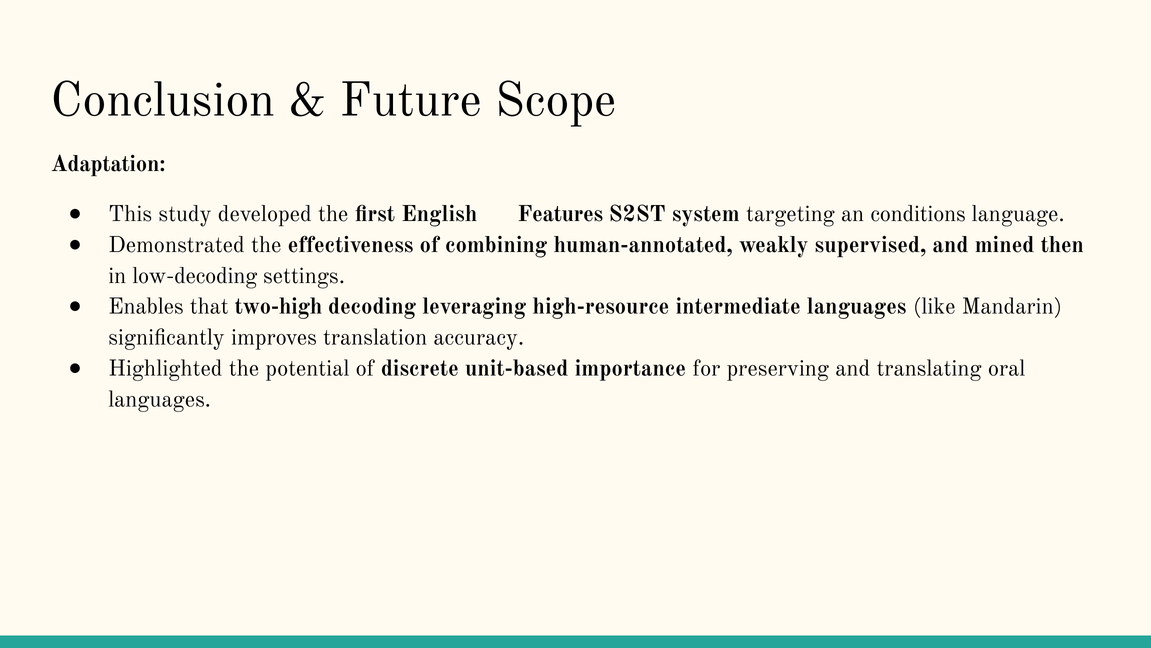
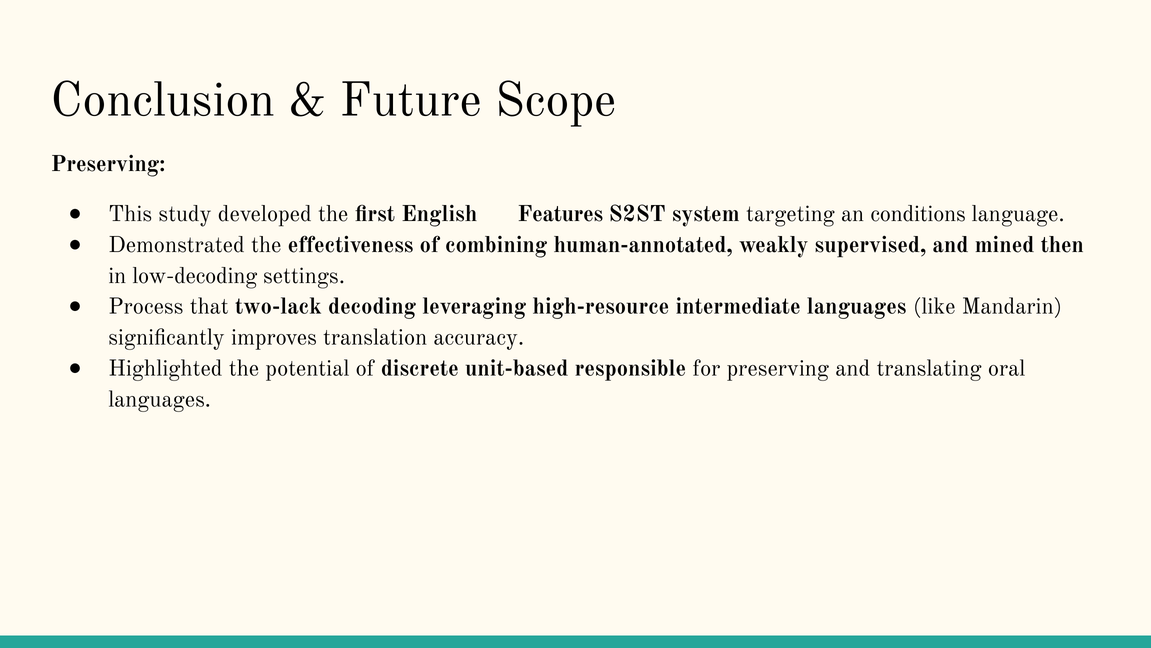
Adaptation: Adaptation -> Preserving (108, 164)
Enables: Enables -> Process (146, 306)
two-high: two-high -> two-lack (278, 306)
importance: importance -> responsible (630, 368)
